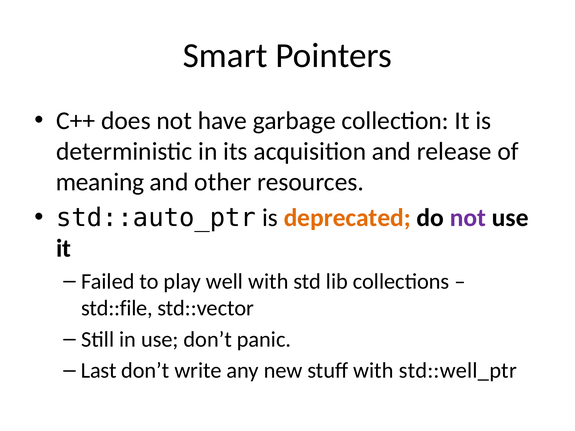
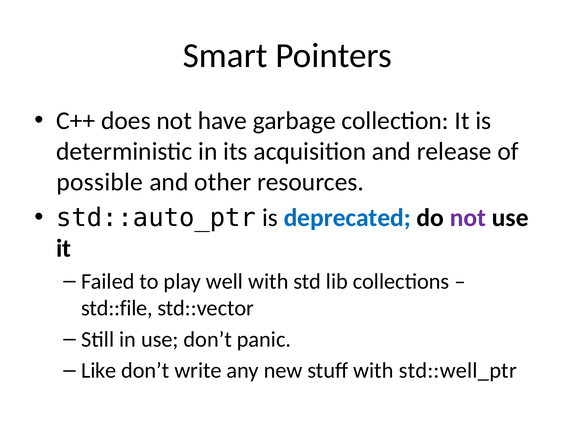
meaning: meaning -> possible (100, 182)
deprecated colour: orange -> blue (347, 218)
Last: Last -> Like (99, 371)
